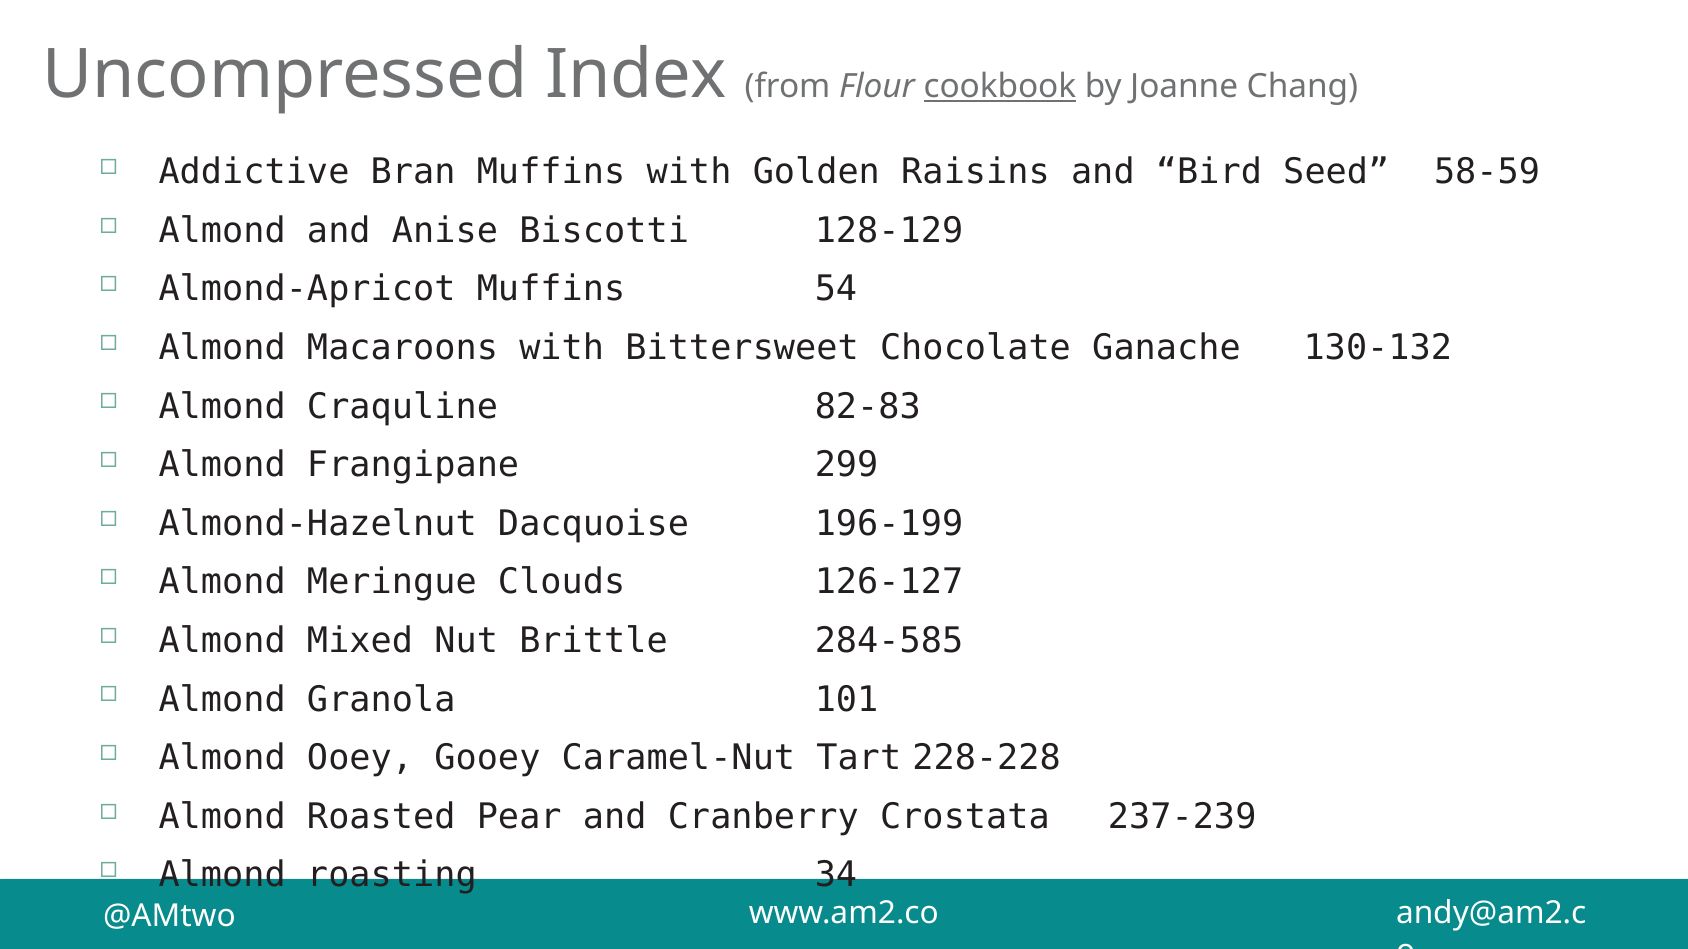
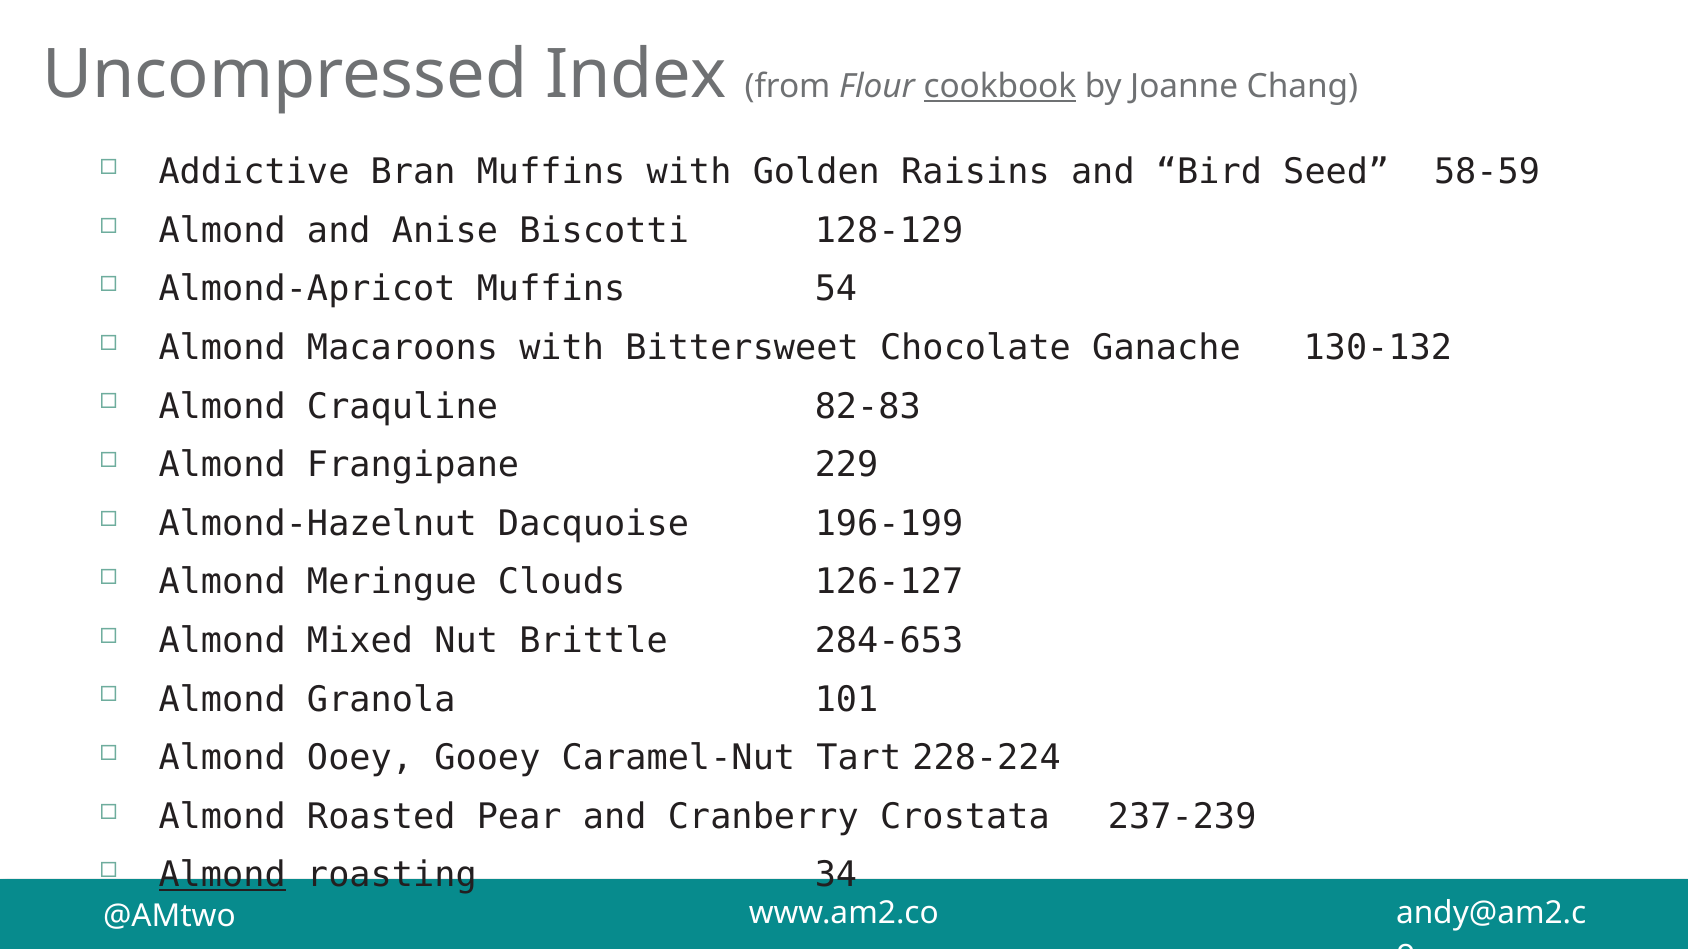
299: 299 -> 229 (847, 465)
284-585: 284-585 -> 284-653 (889, 641)
228-228: 228-228 -> 228-224 (987, 758)
Almond underline: none -> present (222, 876)
